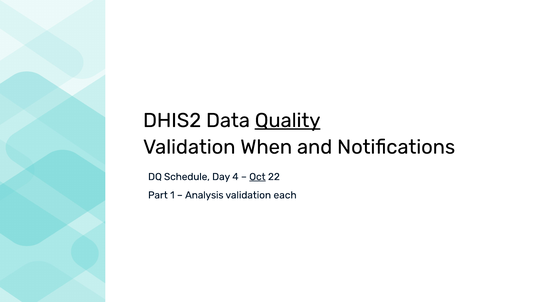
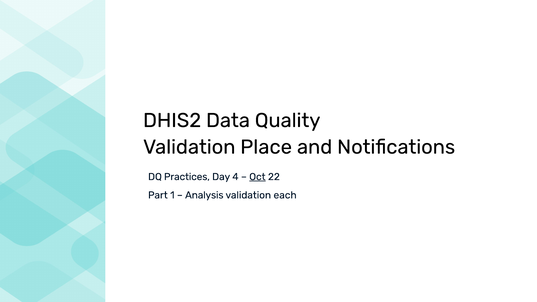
Quality underline: present -> none (288, 120)
When: When -> Place (266, 147)
Schedule: Schedule -> Practices (187, 177)
